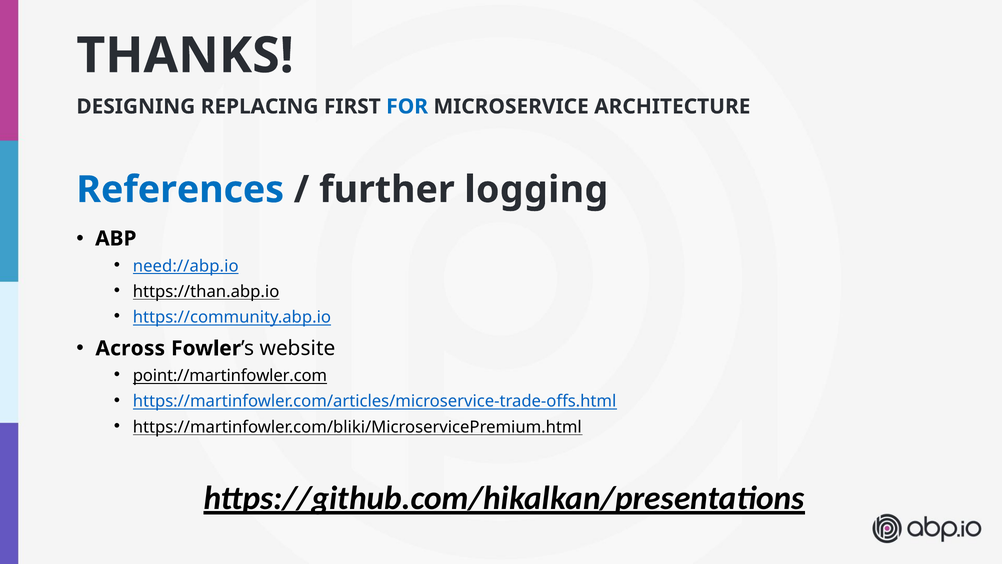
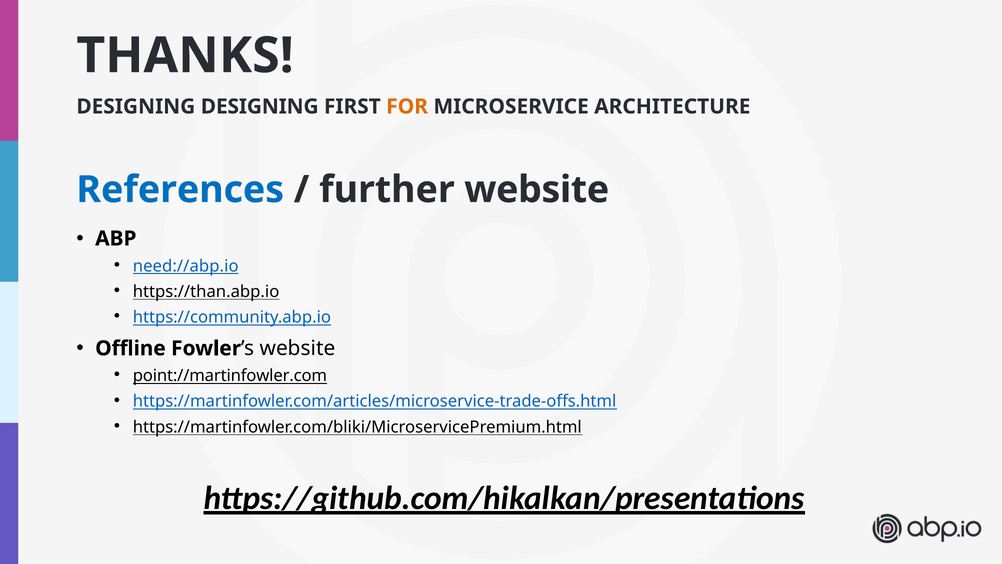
DESIGNING REPLACING: REPLACING -> DESIGNING (260, 106)
FOR colour: blue -> orange (407, 106)
further logging: logging -> website (537, 190)
Across: Across -> Offline (130, 348)
